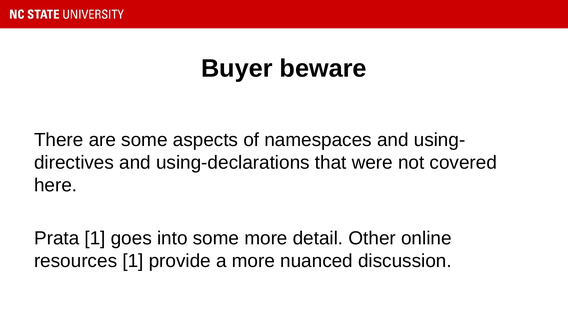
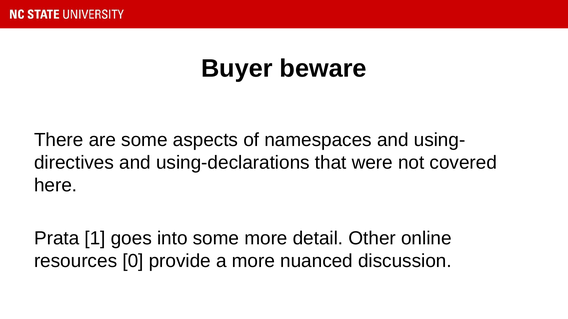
resources 1: 1 -> 0 (133, 261)
